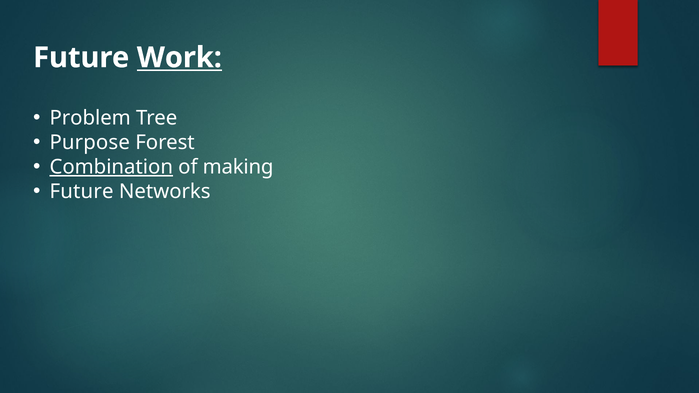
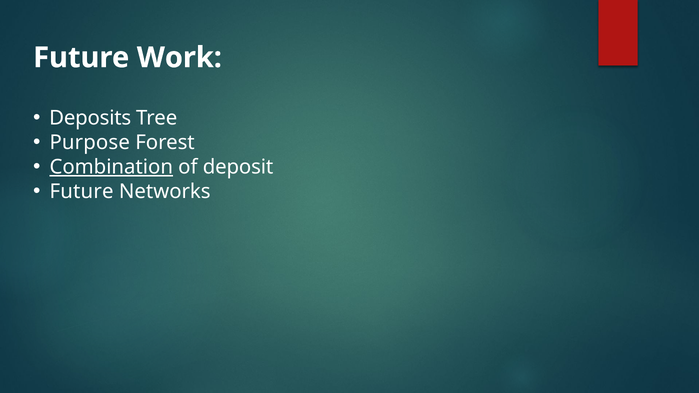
Work underline: present -> none (179, 58)
Problem: Problem -> Deposits (90, 118)
making: making -> deposit (238, 167)
